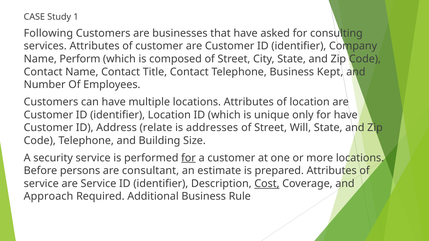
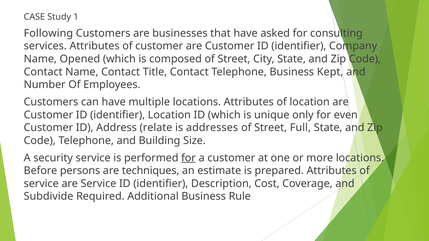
Perform: Perform -> Opened (80, 59)
for have: have -> even (346, 115)
Will: Will -> Full (300, 128)
consultant: consultant -> techniques (151, 171)
Cost underline: present -> none (267, 184)
Approach: Approach -> Subdivide (49, 197)
